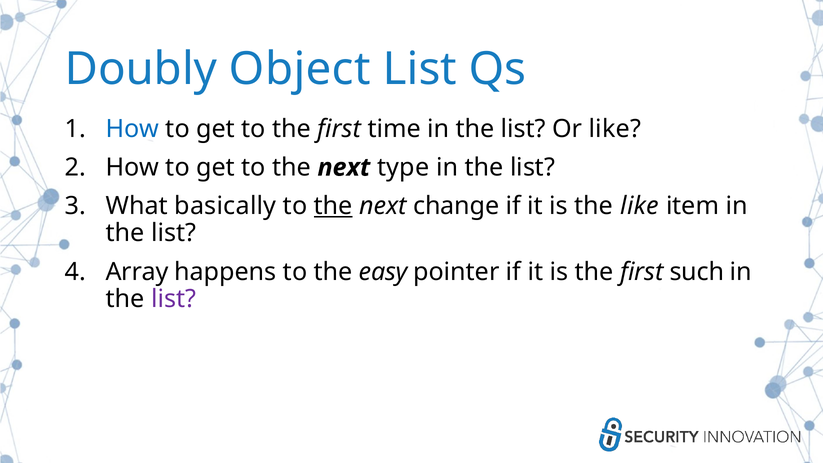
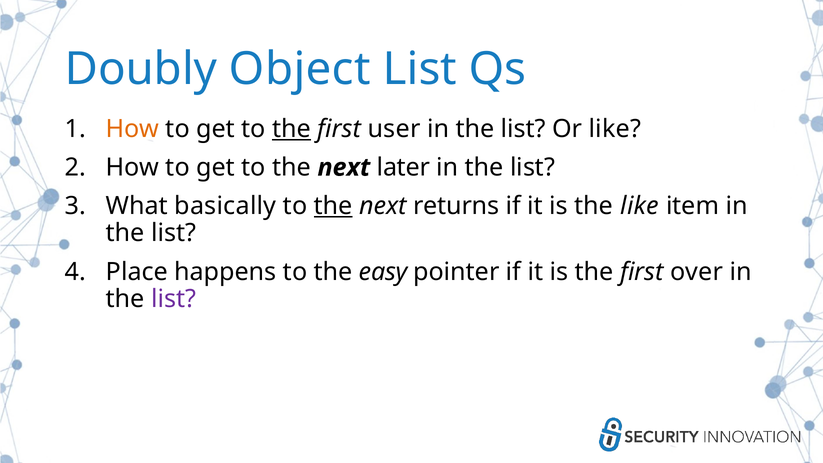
How colour: blue -> orange (133, 129)
the underline: none -> present (291, 129)
time: time -> user (394, 129)
type: type -> later (403, 167)
change: change -> returns (456, 206)
Array: Array -> Place (137, 272)
such: such -> over (697, 272)
